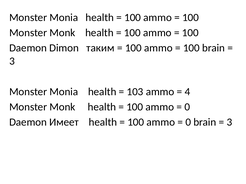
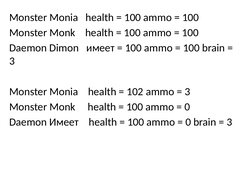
Dimon таким: таким -> имеет (100, 48)
103: 103 -> 102 (135, 92)
4: 4 -> 3 (187, 92)
